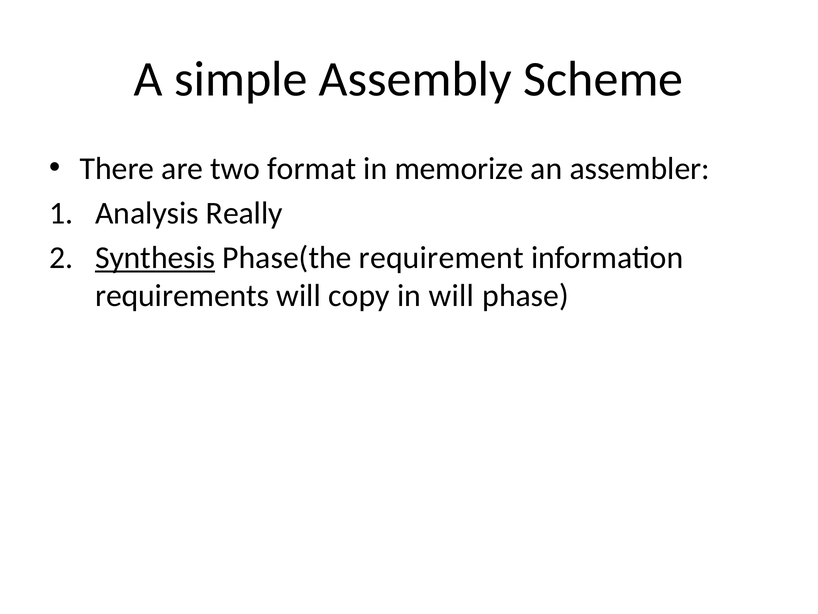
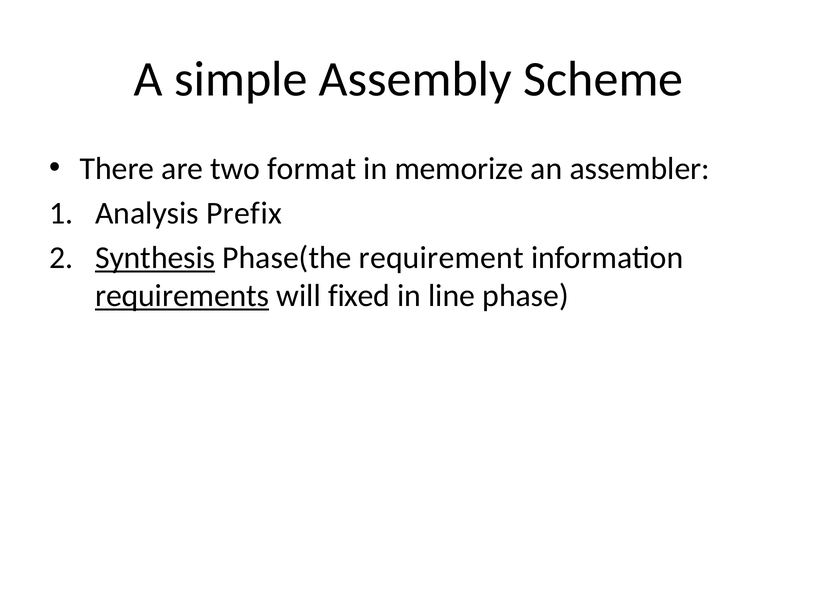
Really: Really -> Prefix (244, 213)
requirements underline: none -> present (182, 296)
copy: copy -> fixed (359, 296)
in will: will -> line (452, 296)
